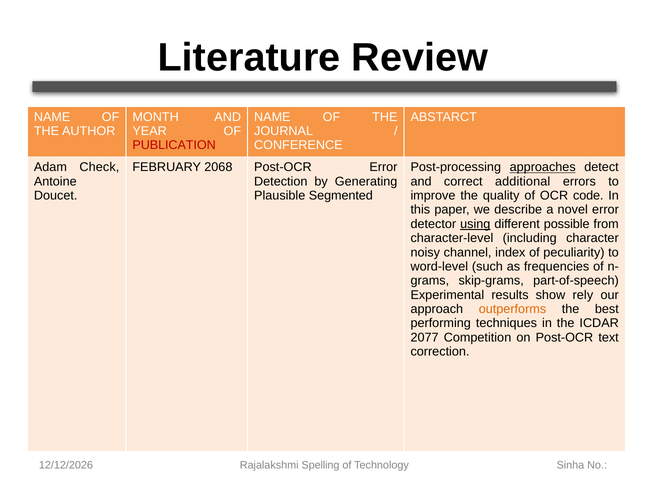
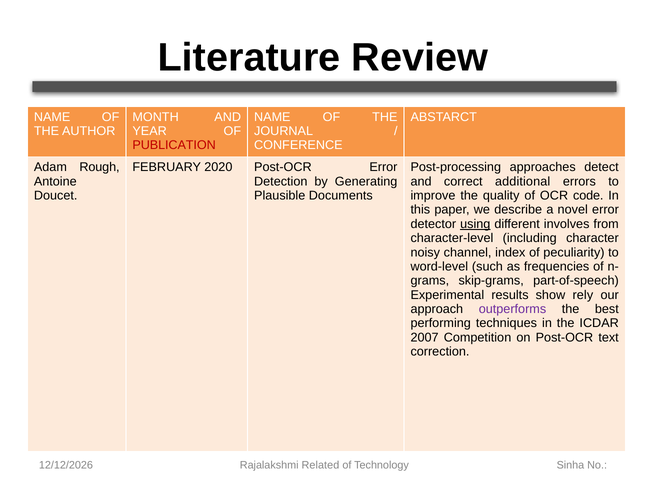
Check: Check -> Rough (99, 167)
2068: 2068 -> 2020 (218, 167)
approaches underline: present -> none (543, 167)
Segmented: Segmented -> Documents (341, 196)
possible: possible -> involves (567, 224)
outperforms colour: orange -> purple (512, 309)
2077: 2077 -> 2007 (425, 337)
Spelling: Spelling -> Related (320, 465)
